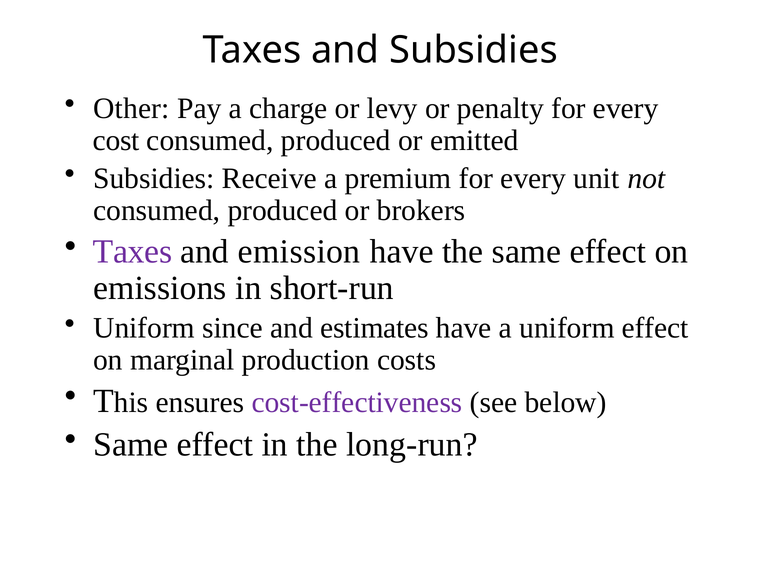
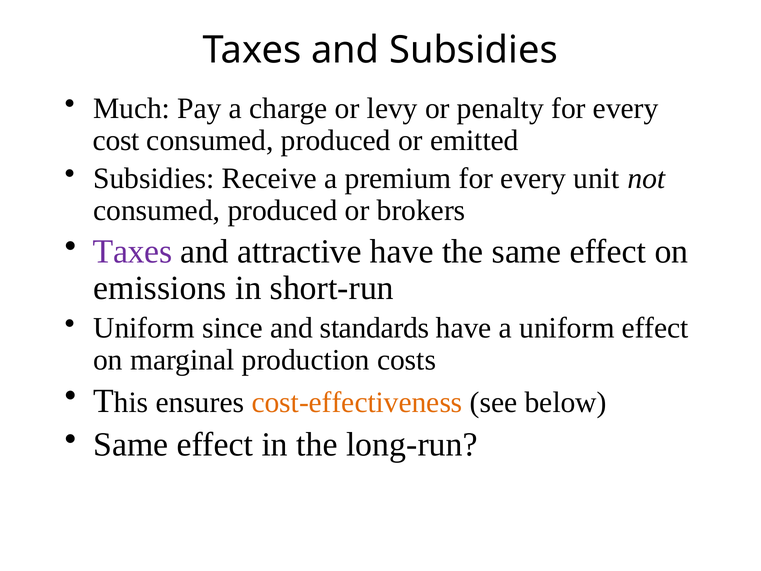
Other: Other -> Much (132, 108)
emission: emission -> attractive (299, 251)
estimates: estimates -> standards (375, 328)
cost-effectiveness colour: purple -> orange (357, 402)
